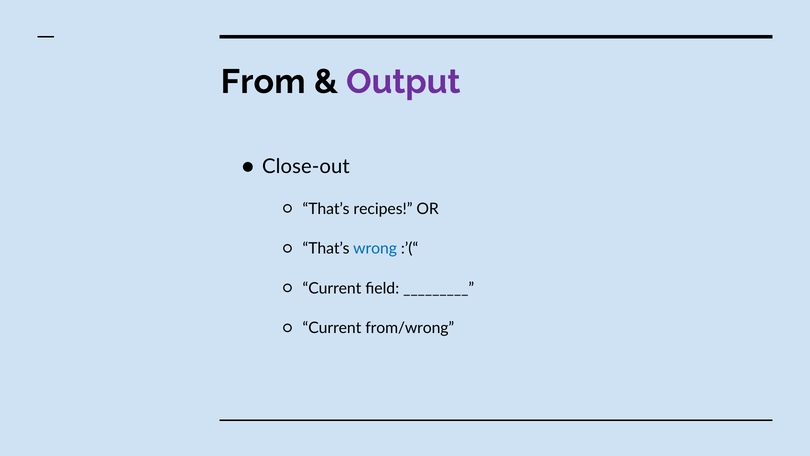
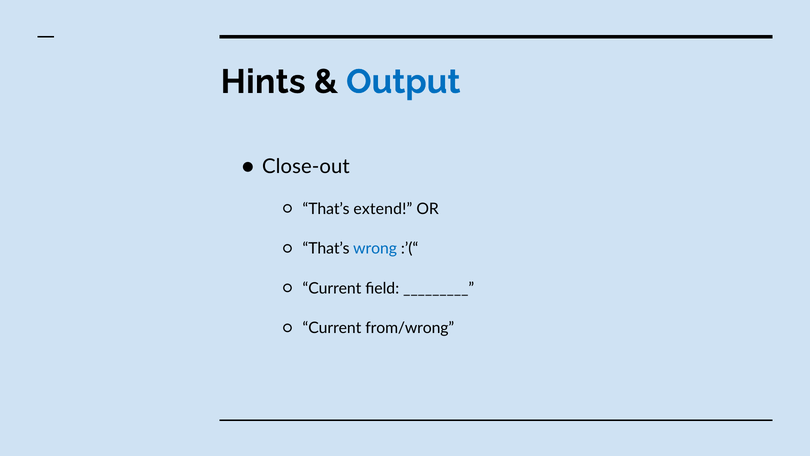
From: From -> Hints (263, 82)
Output colour: purple -> blue (403, 82)
recipes: recipes -> extend (383, 209)
